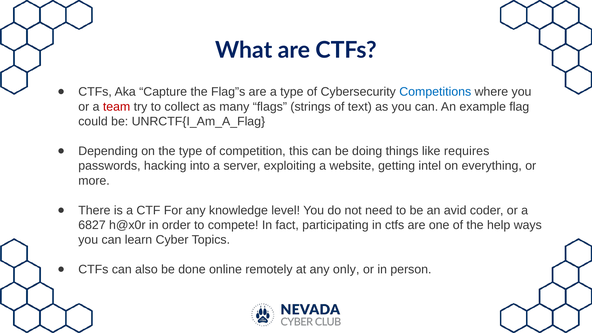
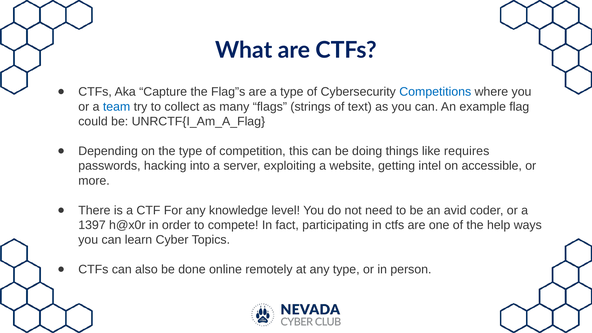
team colour: red -> blue (117, 107)
everything: everything -> accessible (492, 166)
6827: 6827 -> 1397 (92, 225)
any only: only -> type (346, 270)
